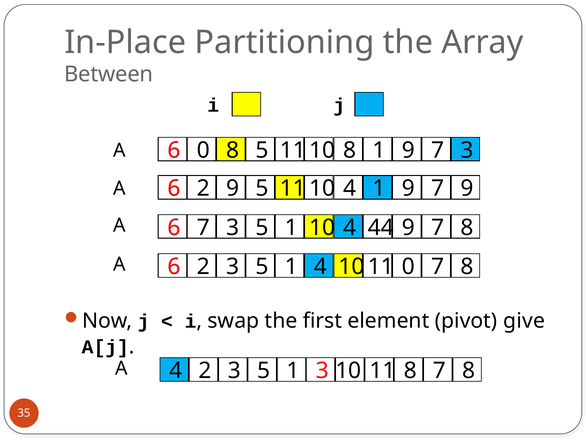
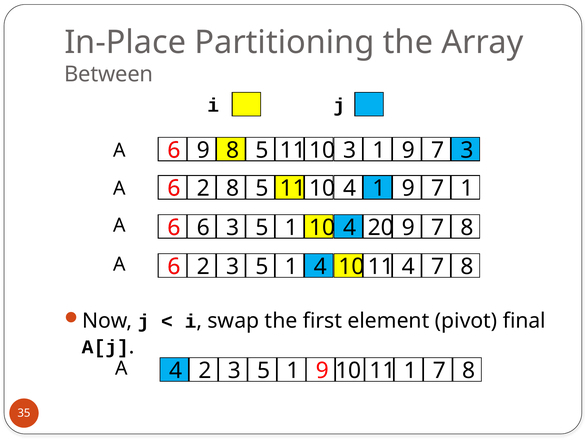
0: 0 -> 9 (203, 150)
8: 8 -> 3 (350, 150)
2 9: 9 -> 8 (233, 188)
7 9: 9 -> 1 (467, 188)
7: 7 -> 6 (203, 227)
44: 44 -> 20 (381, 227)
11 0: 0 -> 4 (408, 266)
give: give -> final (524, 321)
5 1 3: 3 -> 9 (322, 370)
10 11 8: 8 -> 1 (410, 370)
